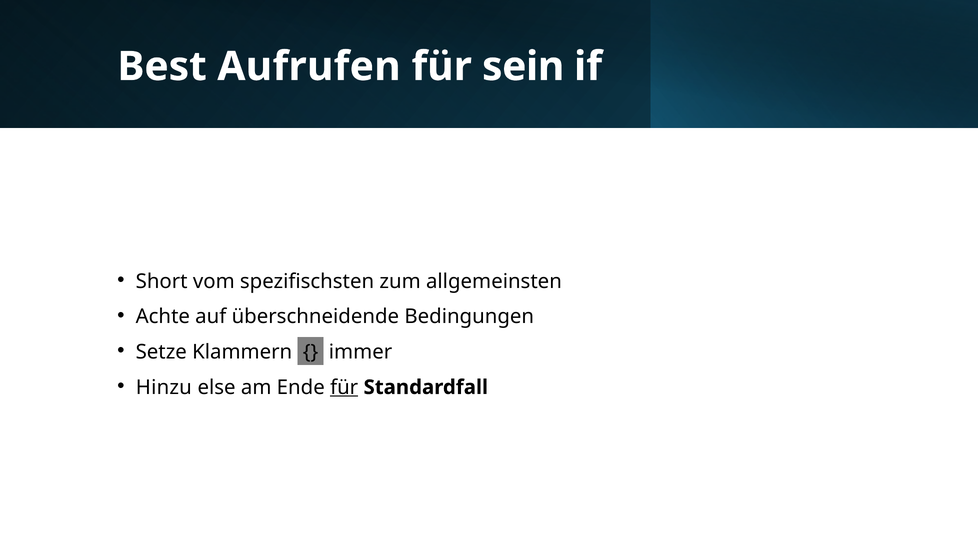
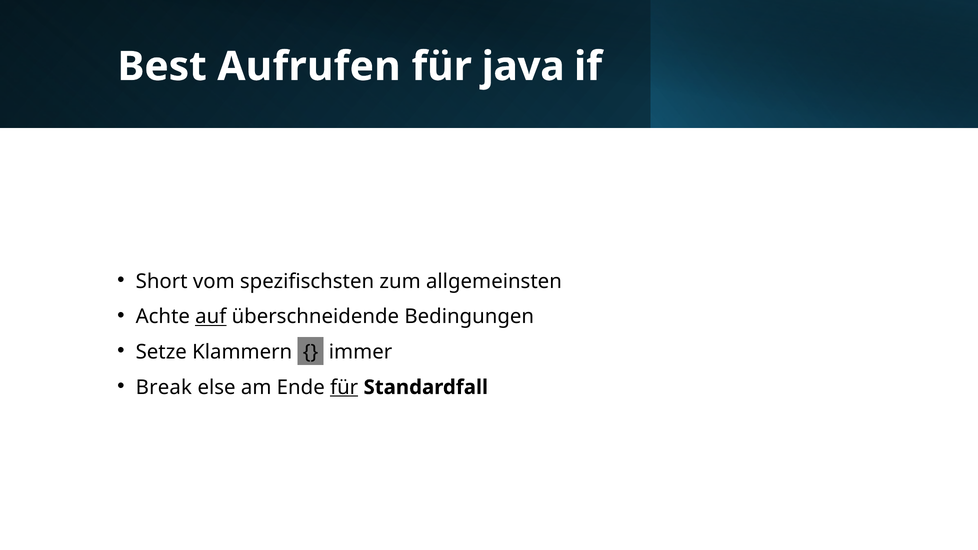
sein: sein -> java (523, 67)
auf underline: none -> present (211, 317)
Hinzu: Hinzu -> Break (164, 387)
